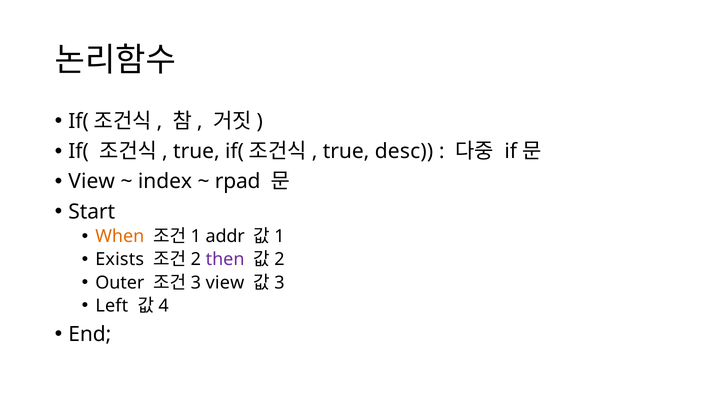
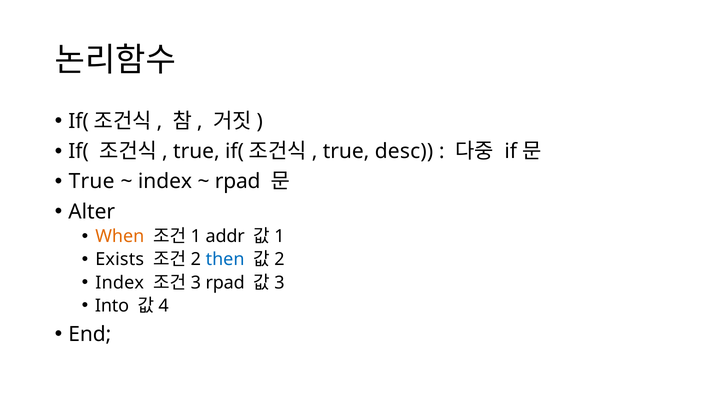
View: View -> True (92, 182)
Start: Start -> Alter (92, 212)
then colour: purple -> blue (225, 260)
Outer: Outer -> Index (120, 283)
view: view -> rpad (225, 283)
Left: Left -> Into (112, 306)
